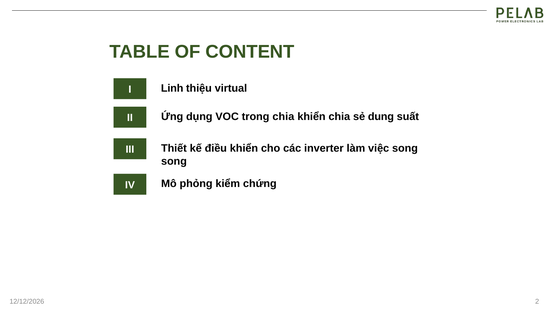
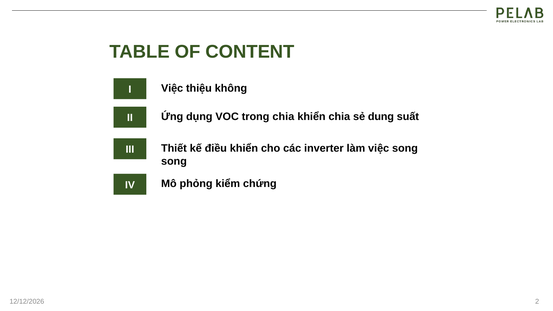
Linh: Linh -> Việc (172, 88)
virtual: virtual -> không (231, 88)
